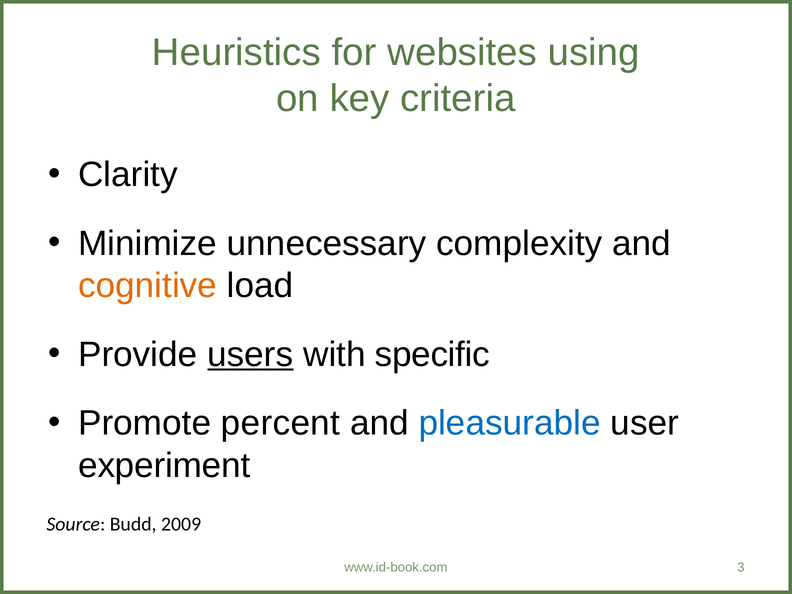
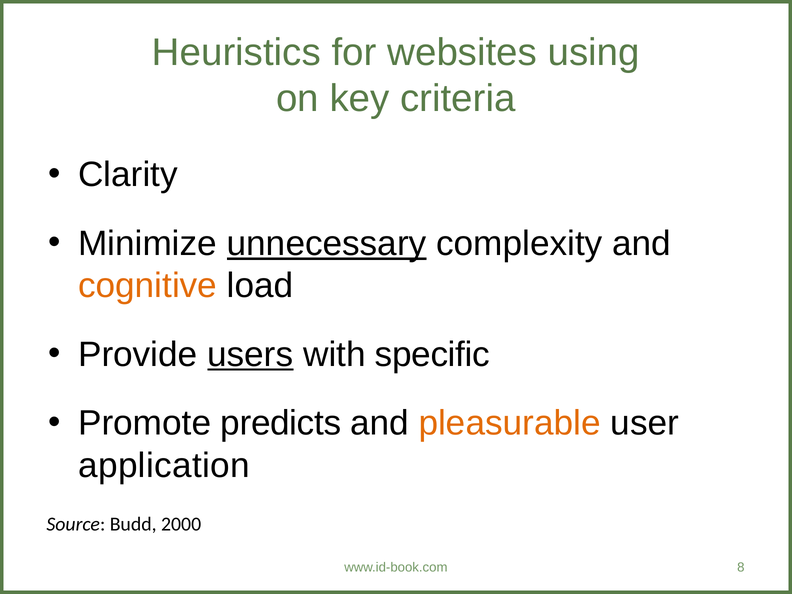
unnecessary underline: none -> present (327, 244)
percent: percent -> predicts (281, 423)
pleasurable colour: blue -> orange (510, 423)
experiment: experiment -> application (164, 466)
2009: 2009 -> 2000 (181, 524)
3: 3 -> 8 (741, 567)
